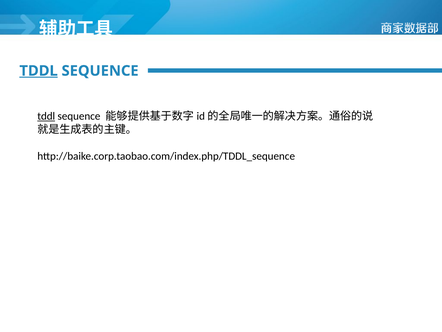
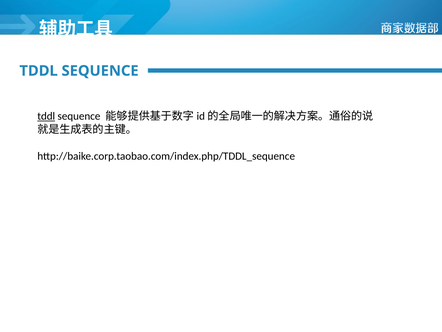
TDDL underline: present -> none (39, 71)
